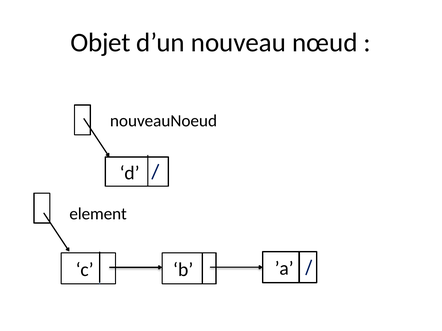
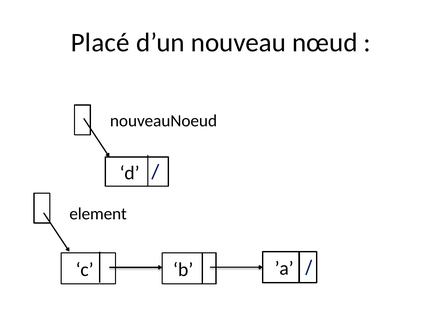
Objet: Objet -> Placé (100, 43)
